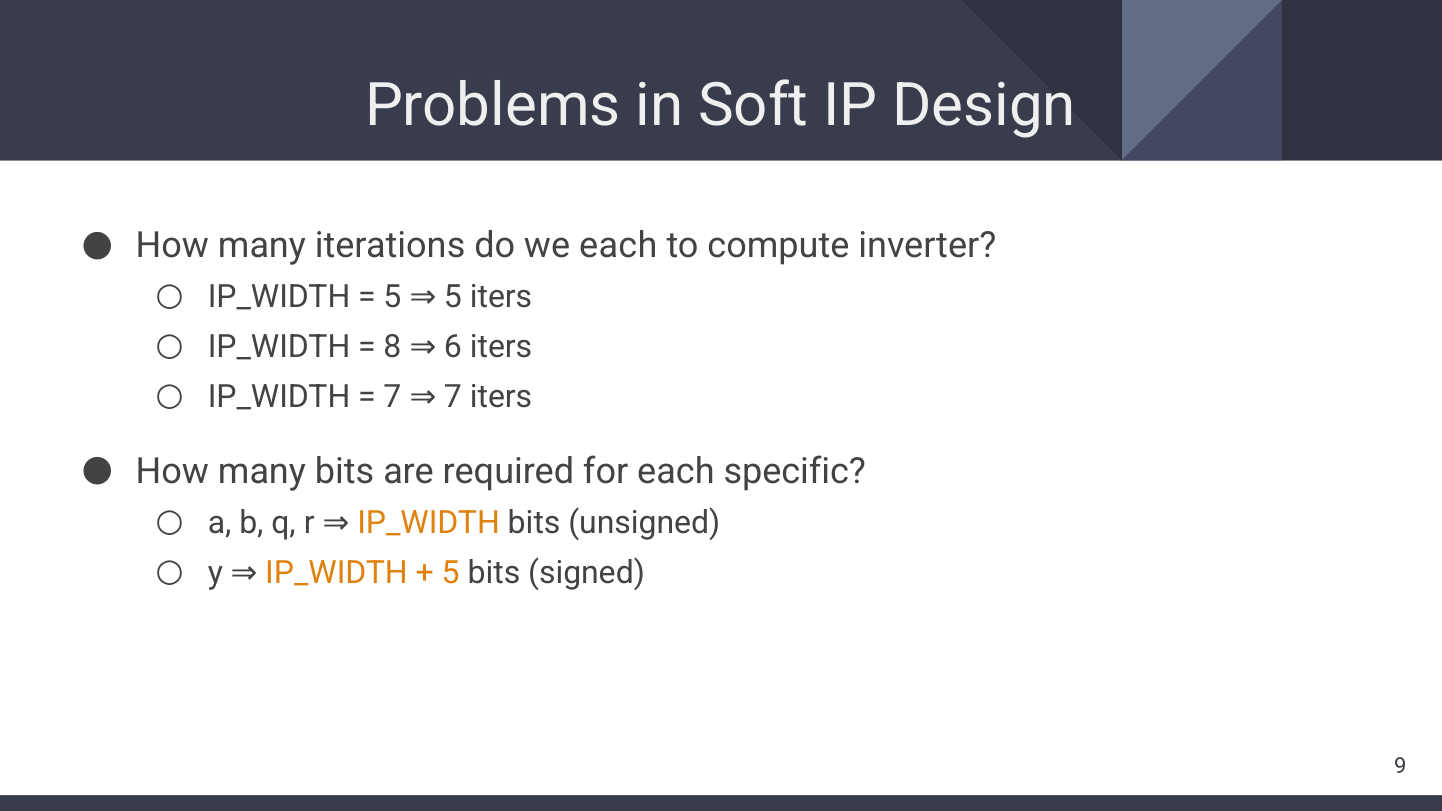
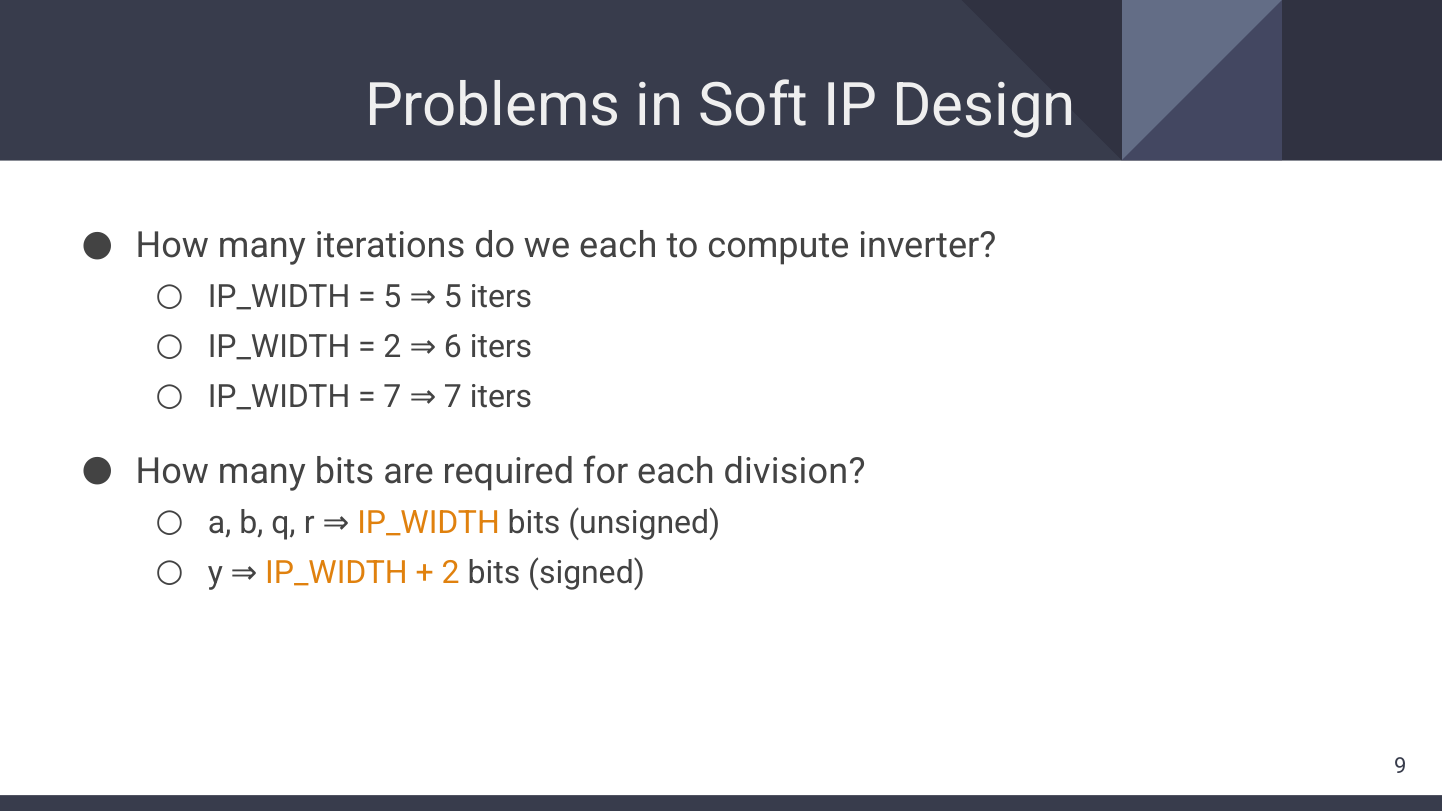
8: 8 -> 2 (392, 347)
specific: specific -> division (795, 471)
5: 5 -> 2 (451, 573)
